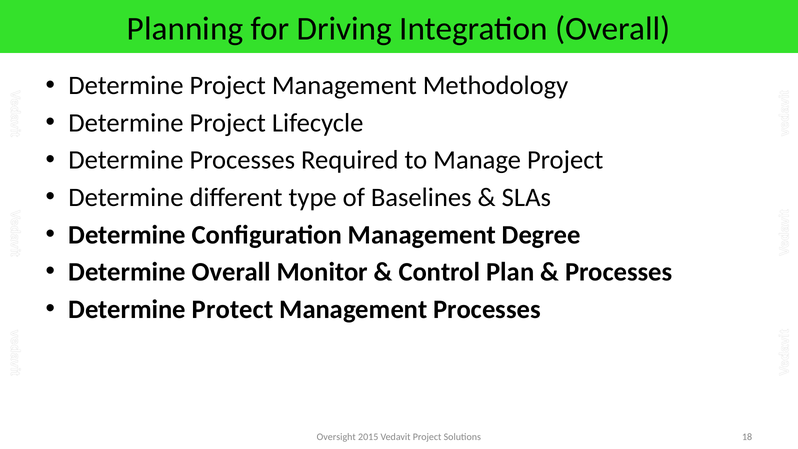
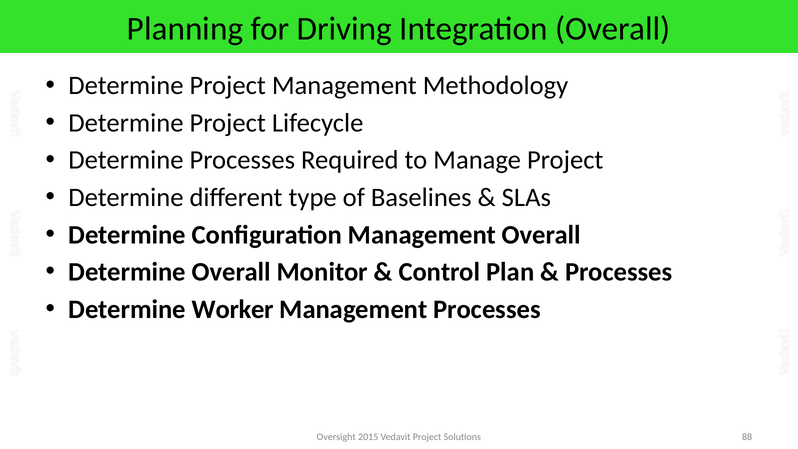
Management Degree: Degree -> Overall (541, 235)
Protect: Protect -> Worker (233, 309)
18: 18 -> 88 (747, 437)
